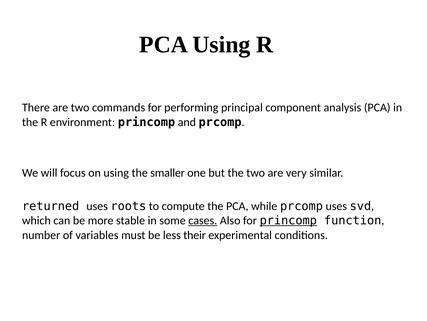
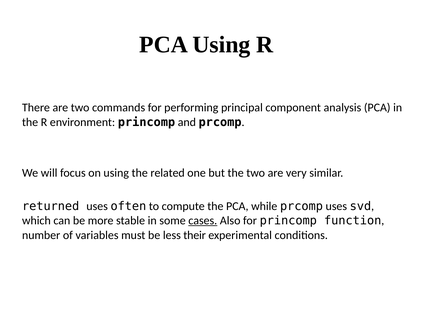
smaller: smaller -> related (168, 173)
roots: roots -> often (128, 206)
princomp underline: present -> none (288, 220)
